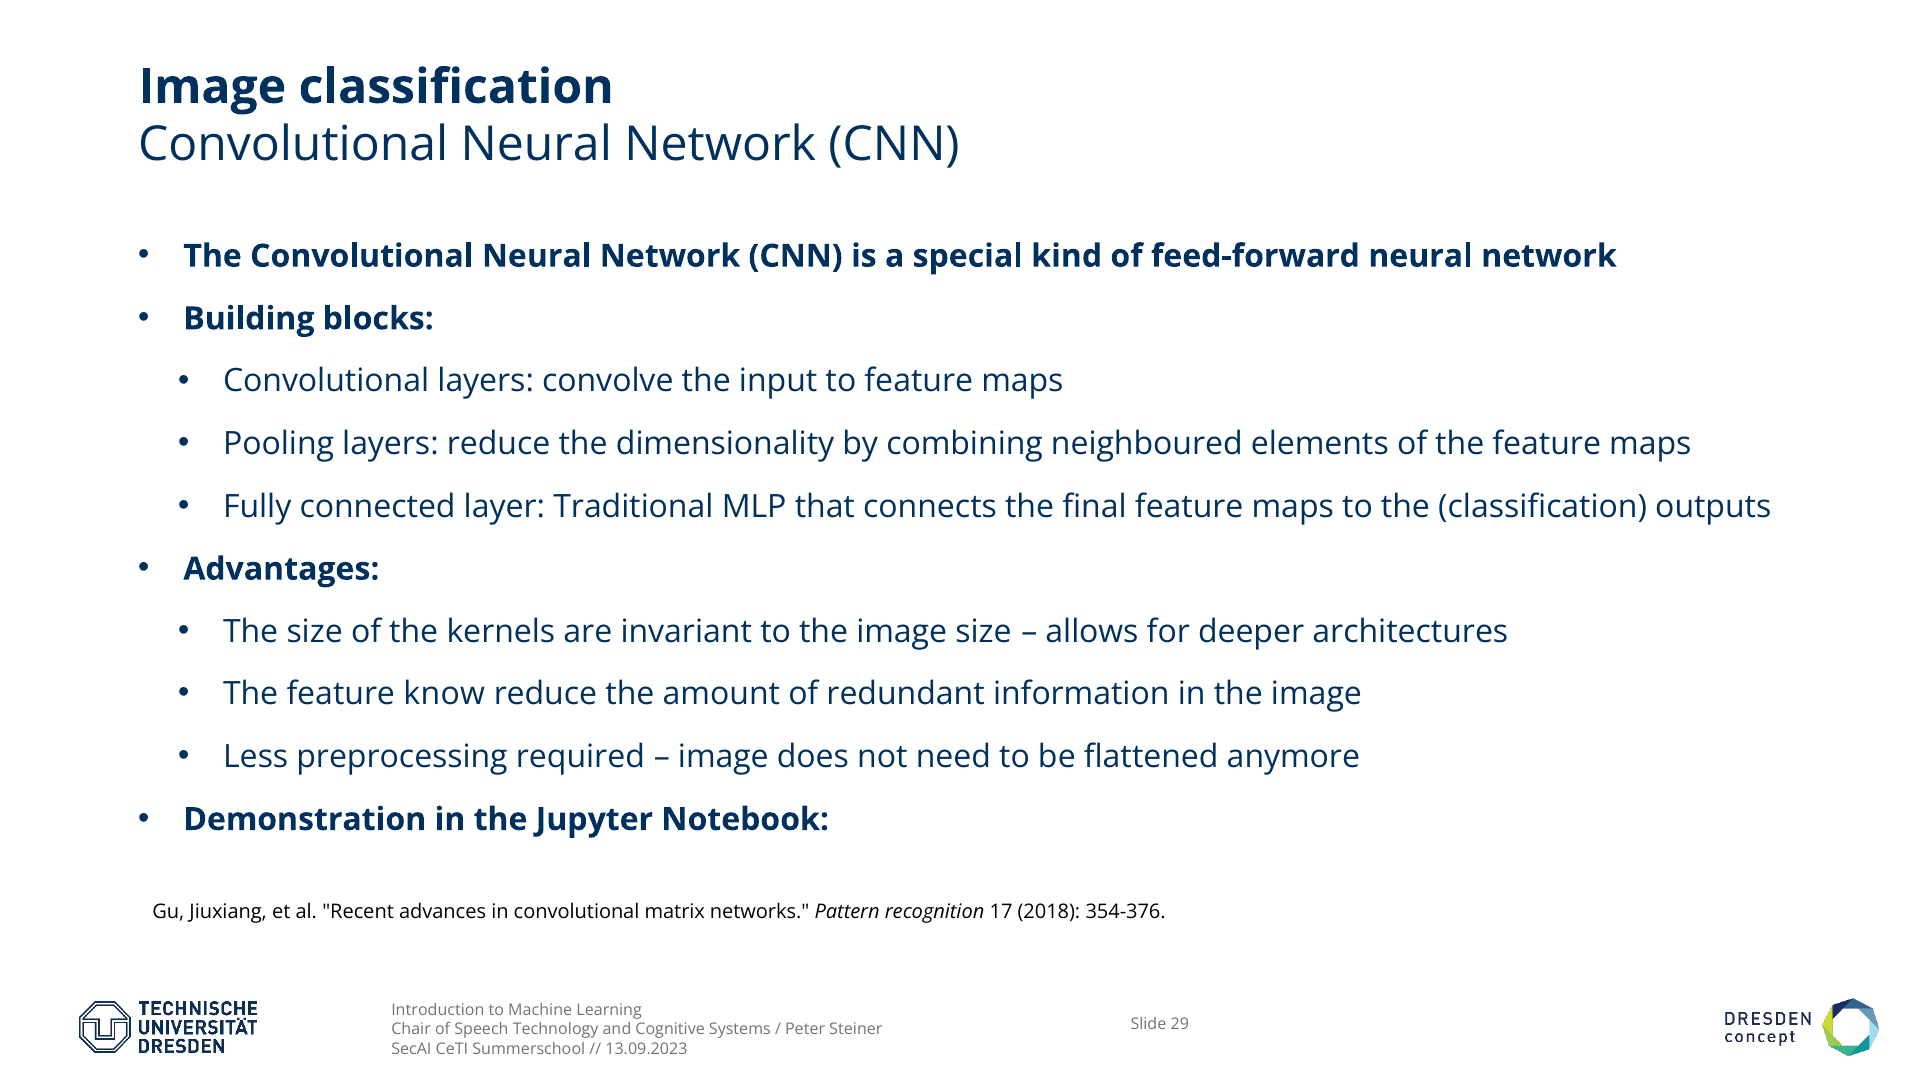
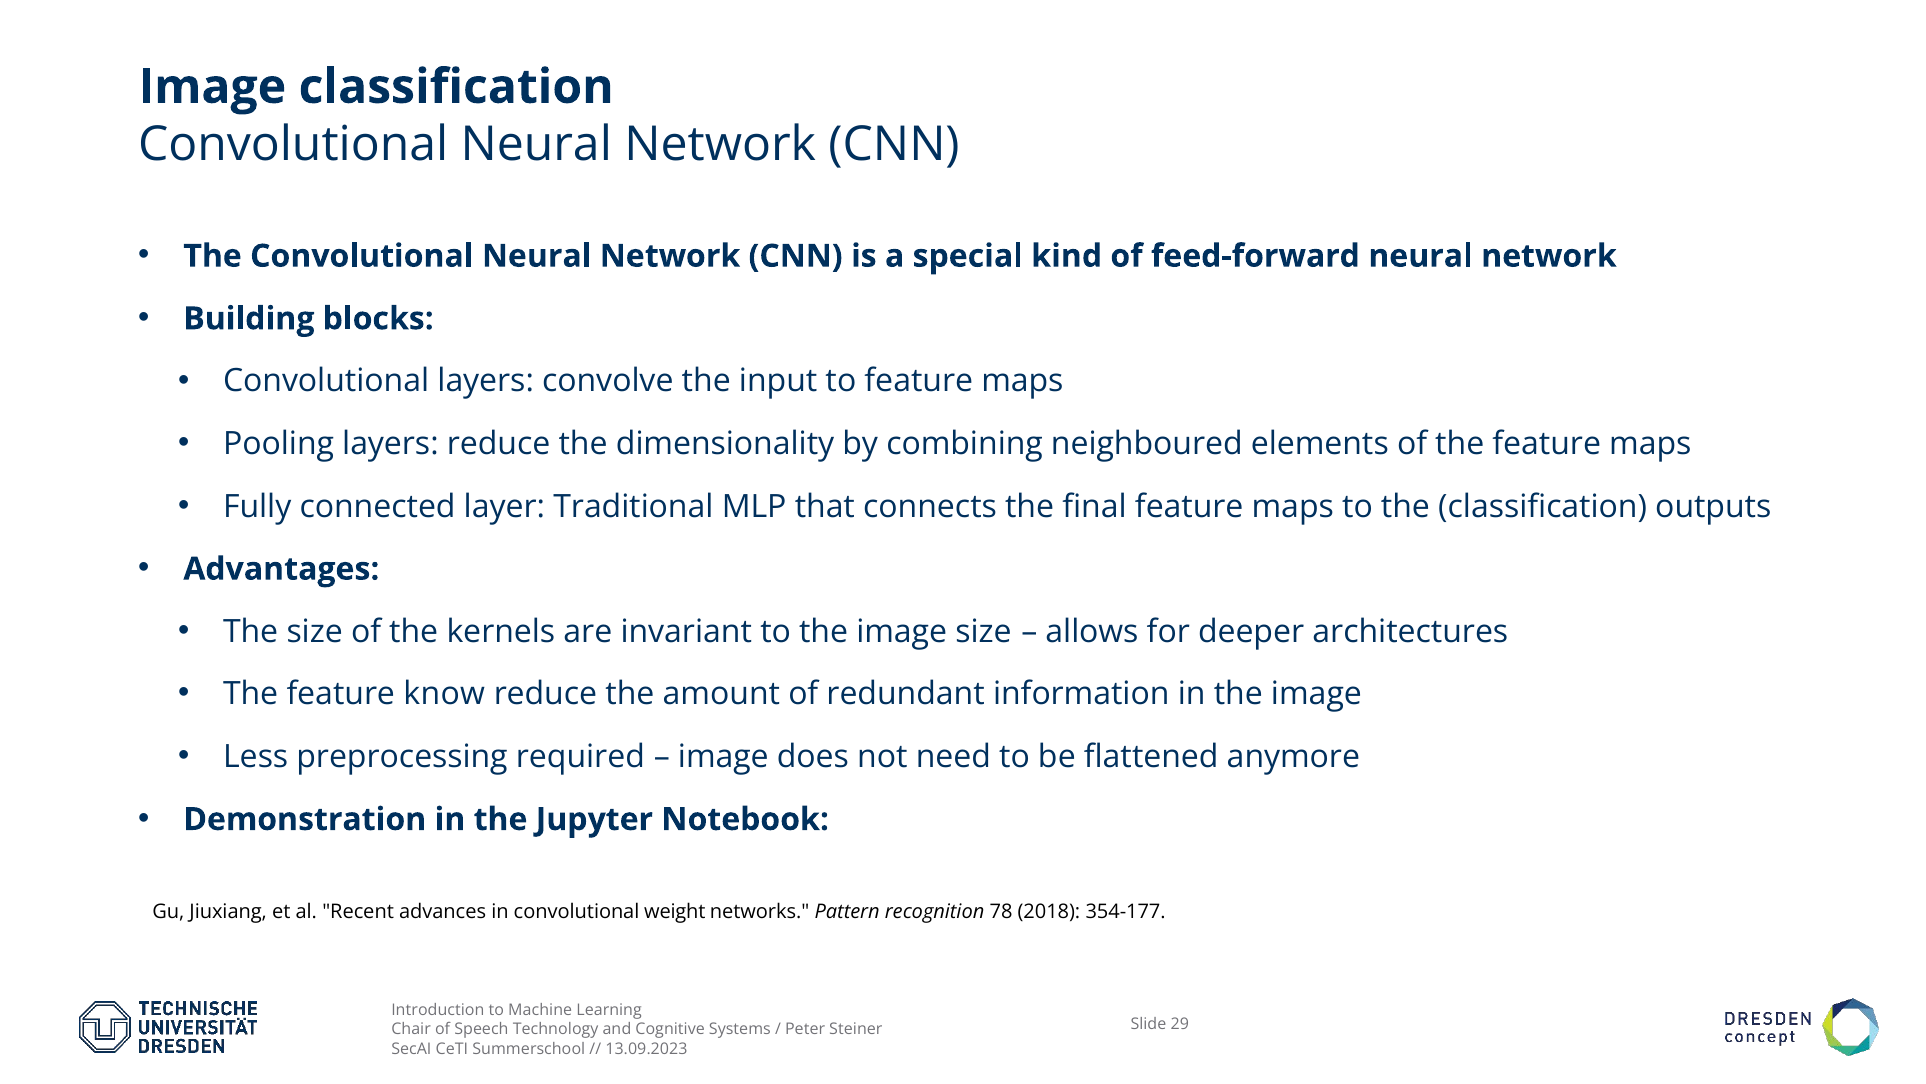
matrix: matrix -> weight (675, 912)
17: 17 -> 78 (1001, 912)
354-376: 354-376 -> 354-177 (1126, 912)
